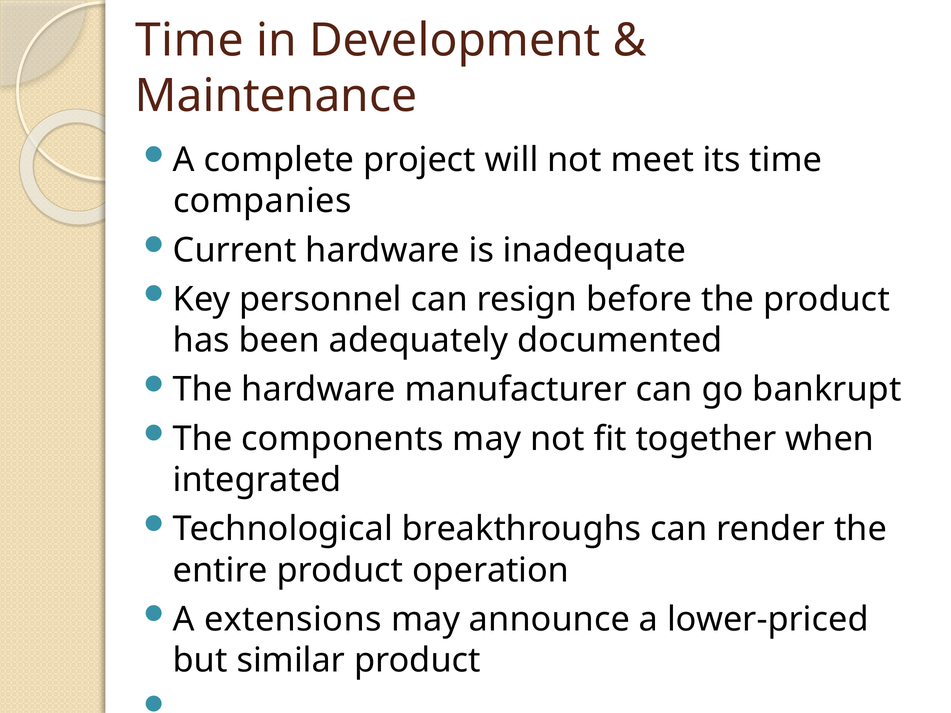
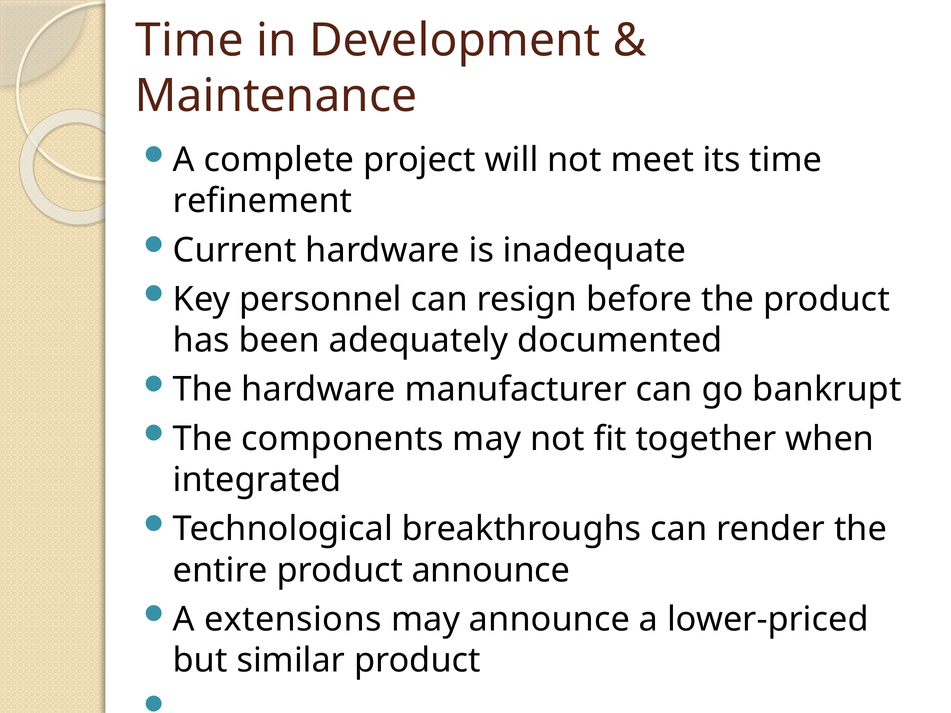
companies: companies -> refinement (262, 201)
product operation: operation -> announce (491, 570)
